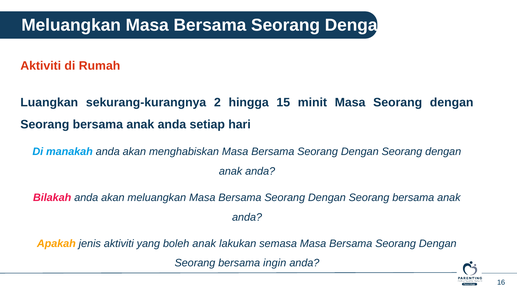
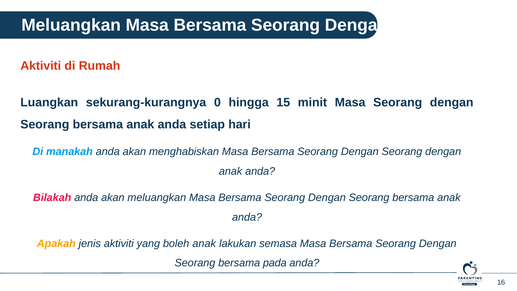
2: 2 -> 0 (217, 102)
ingin: ingin -> pada (275, 263)
